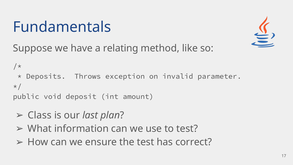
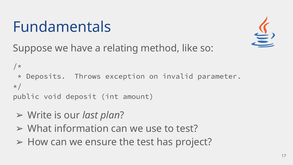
Class: Class -> Write (40, 115)
correct: correct -> project (194, 142)
